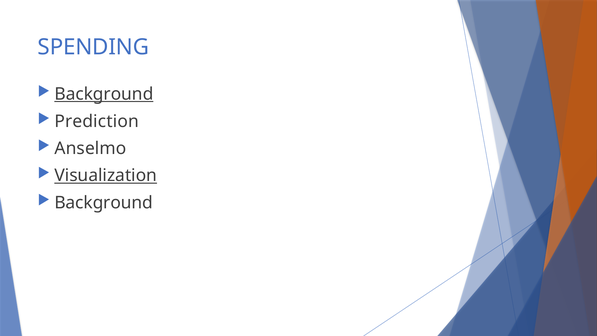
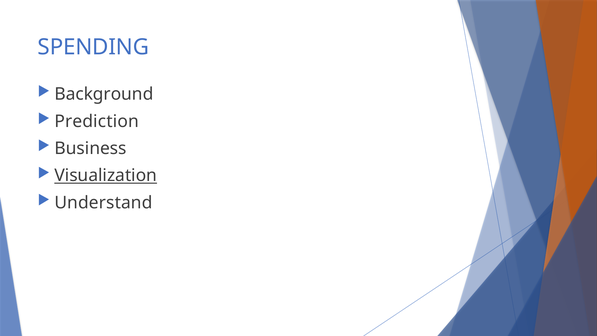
Background underline: present -> none (104, 94)
Anselmo: Anselmo -> Business (91, 148)
Background: Background -> Understand (103, 203)
